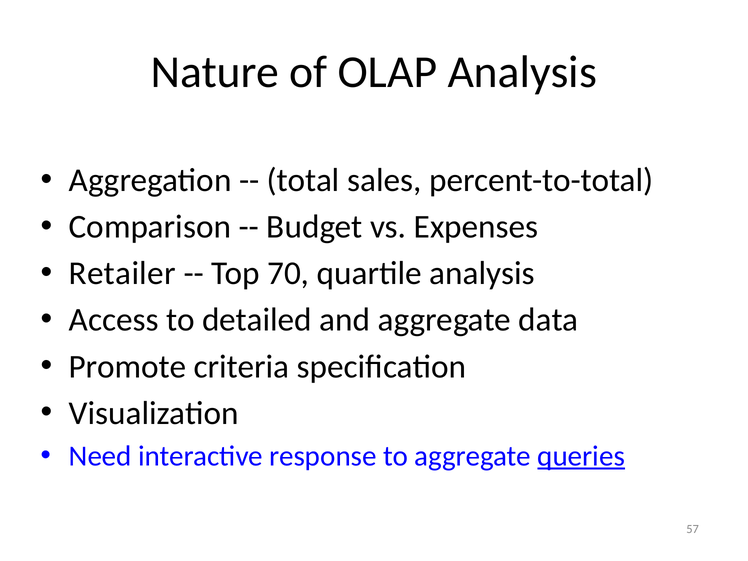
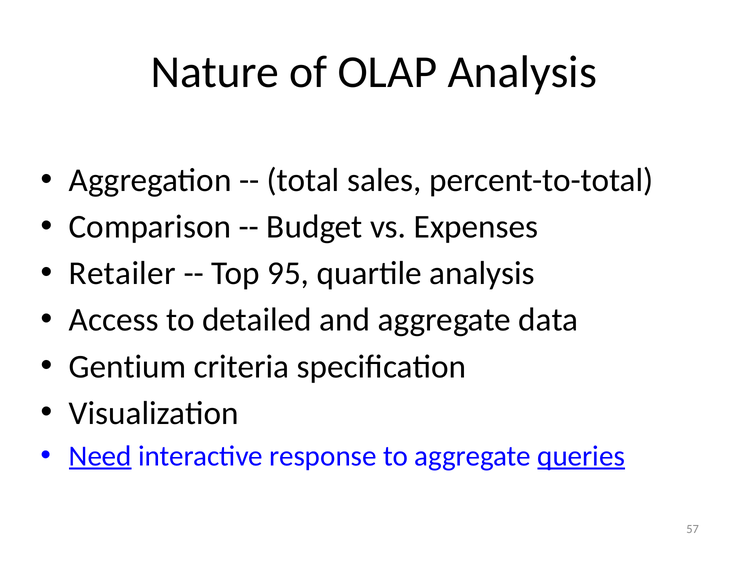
70: 70 -> 95 (288, 273)
Promote: Promote -> Gentium (127, 367)
Need underline: none -> present (100, 456)
